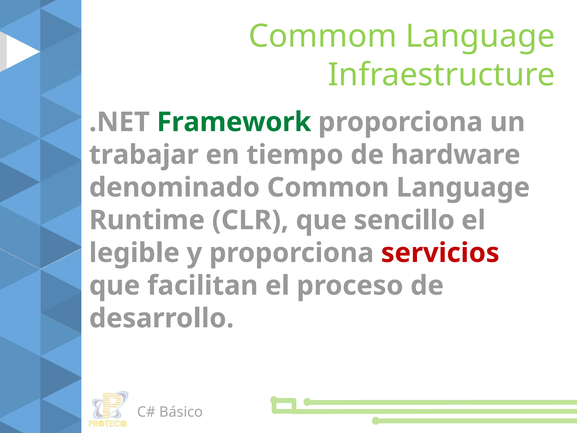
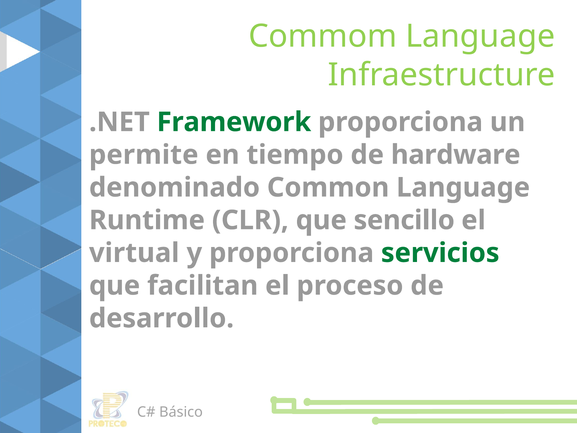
trabajar: trabajar -> permite (144, 155)
legible: legible -> virtual (134, 253)
servicios colour: red -> green (440, 253)
